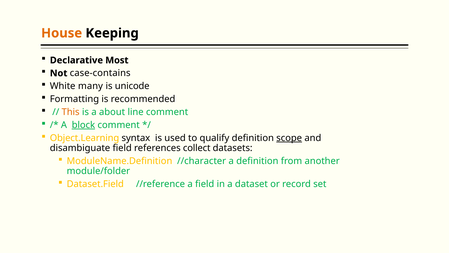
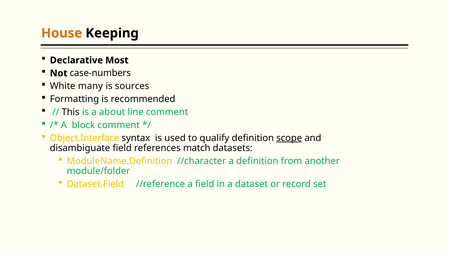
case-contains: case-contains -> case-numbers (100, 73)
unicode: unicode -> sources (132, 86)
This colour: orange -> black (71, 112)
block underline: present -> none (83, 125)
Object.Learning: Object.Learning -> Object.Interface (85, 138)
collect: collect -> match (197, 148)
